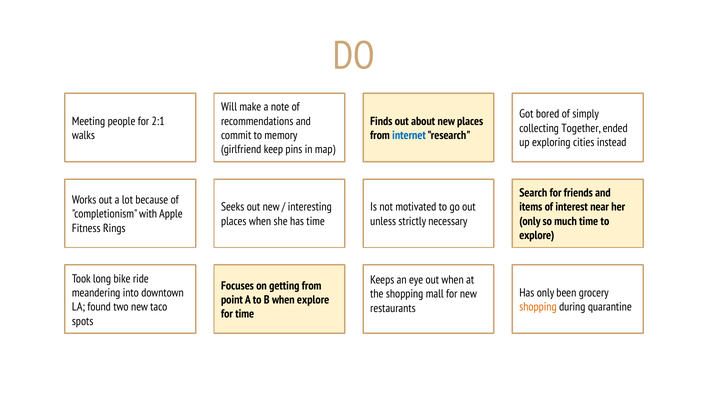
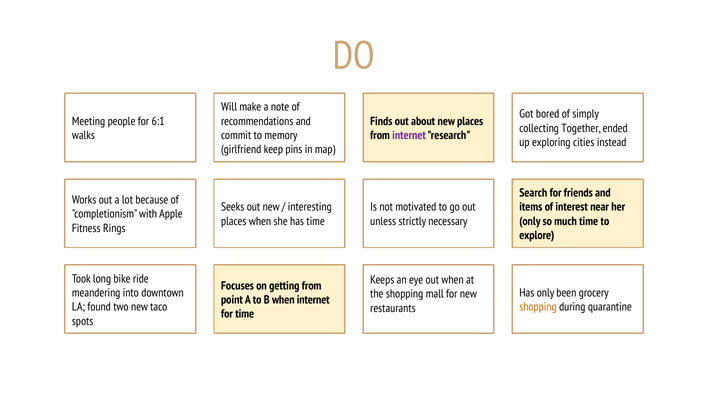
2:1: 2:1 -> 6:1 (158, 121)
internet colour: blue -> purple (409, 135)
when explore: explore -> internet (313, 300)
